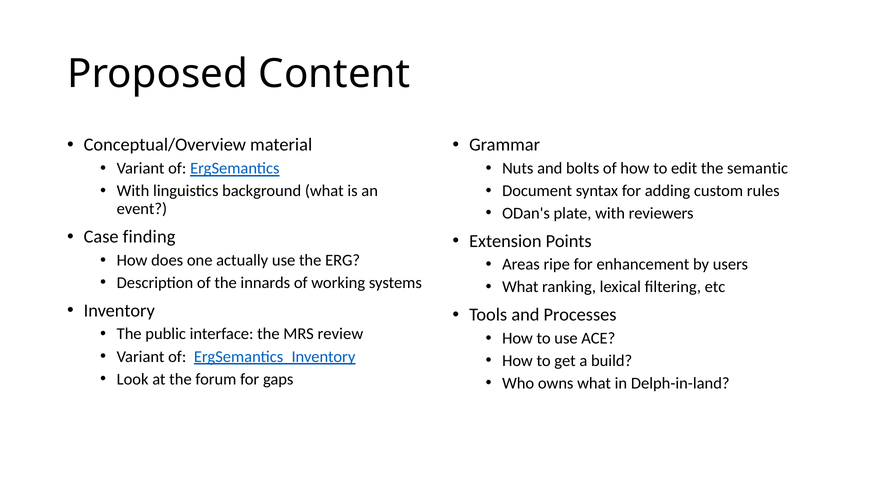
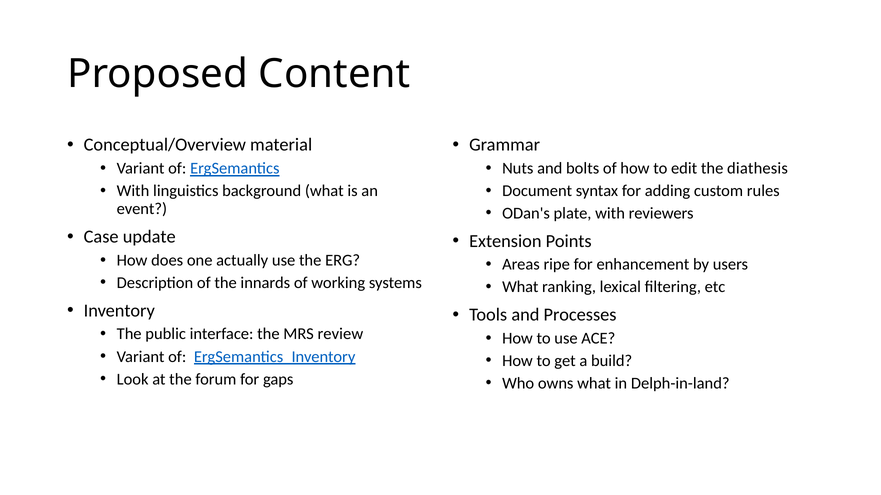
semantic: semantic -> diathesis (758, 168)
finding: finding -> update (149, 237)
